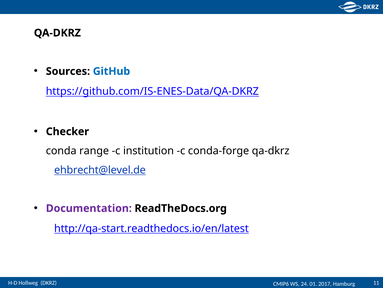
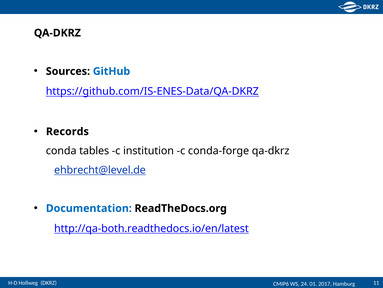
Checker: Checker -> Records (67, 131)
range: range -> tables (94, 150)
Documentation colour: purple -> blue (89, 208)
http://qa-start.readthedocs.io/en/latest: http://qa-start.readthedocs.io/en/latest -> http://qa-both.readthedocs.io/en/latest (151, 228)
